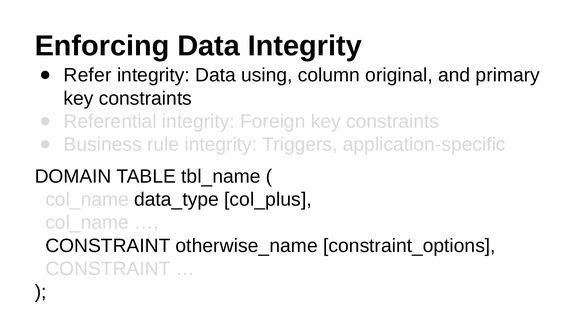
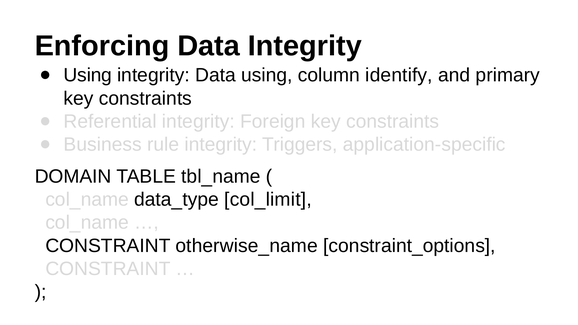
Refer: Refer -> Using (88, 75)
original: original -> identify (399, 75)
col_plus: col_plus -> col_limit (268, 200)
